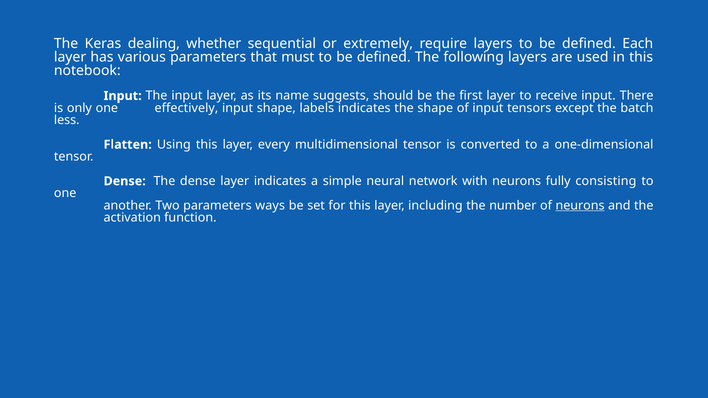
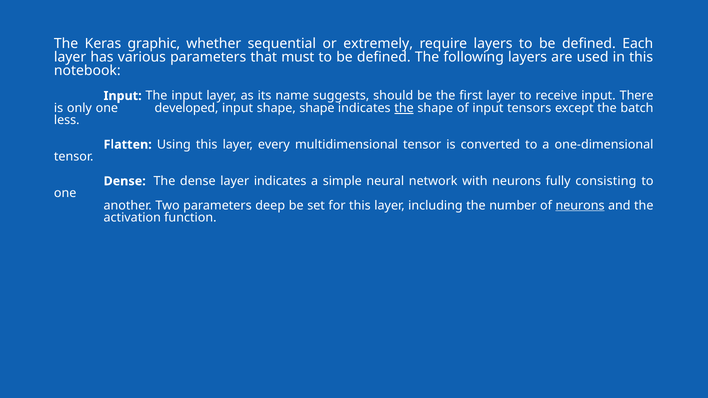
dealing: dealing -> graphic (154, 44)
effectively: effectively -> developed (187, 108)
shape labels: labels -> shape (317, 108)
the underline: none -> present (404, 108)
ways: ways -> deep (270, 206)
